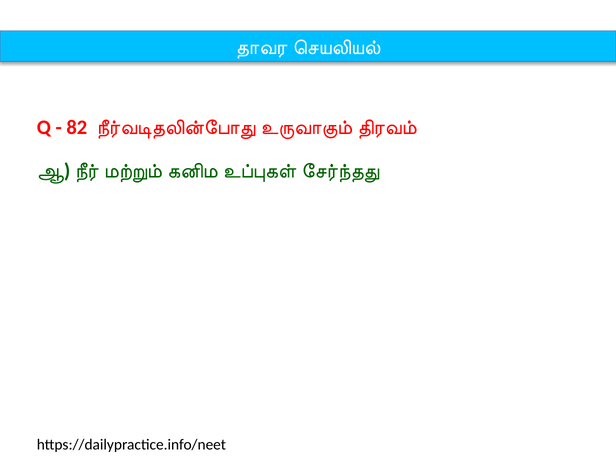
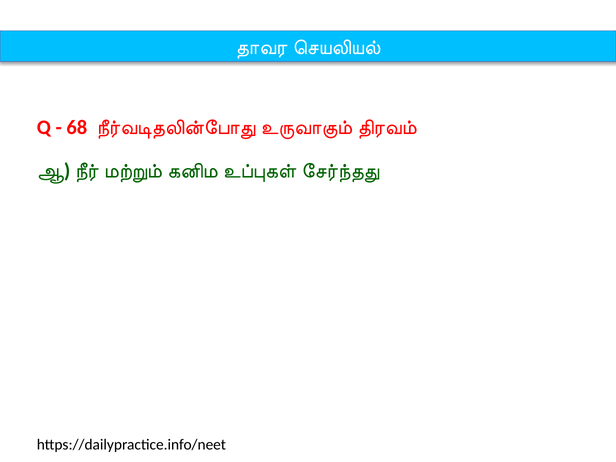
82: 82 -> 68 (77, 128)
